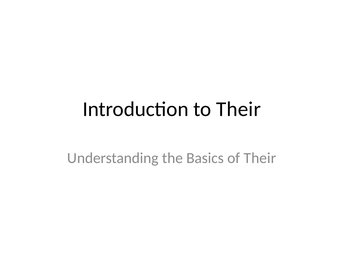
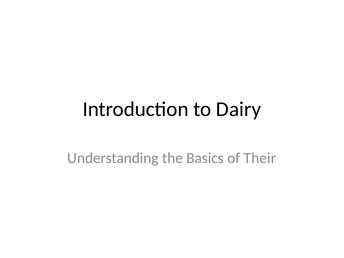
to Their: Their -> Dairy (239, 109)
